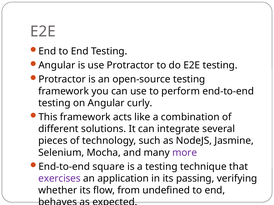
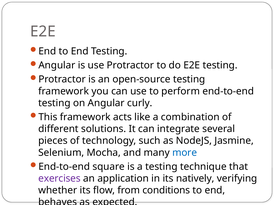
more colour: purple -> blue (185, 153)
passing: passing -> natively (195, 179)
undefined: undefined -> conditions (166, 191)
